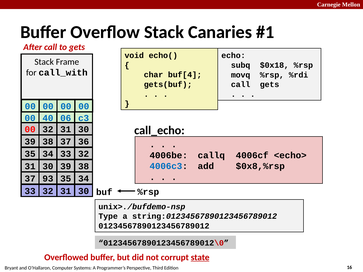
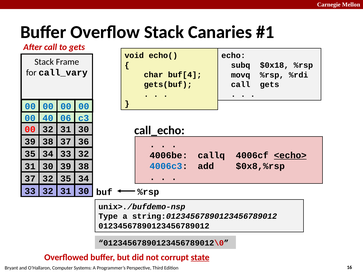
call_with: call_with -> call_vary (63, 73)
<echo> underline: none -> present (290, 155)
37 93: 93 -> 32 (48, 179)
